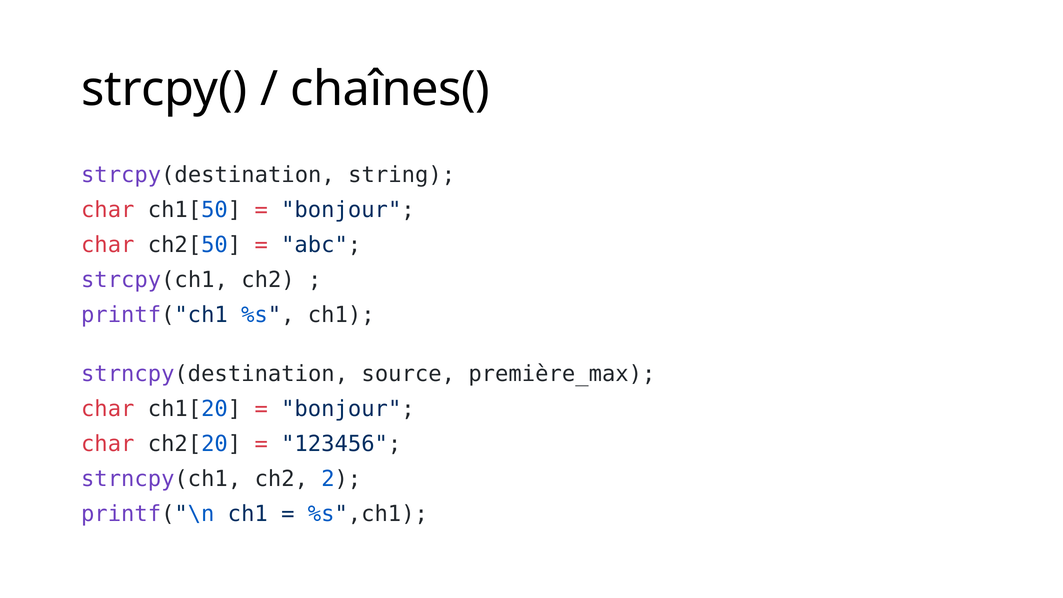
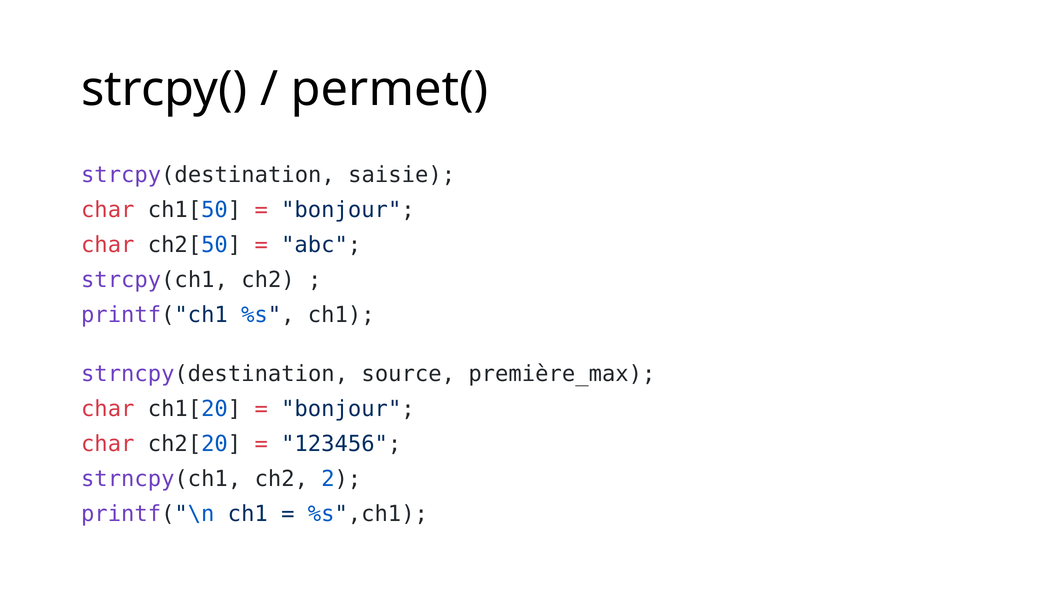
chaînes(: chaînes( -> permet( (390, 89)
string: string -> saisie (402, 175)
